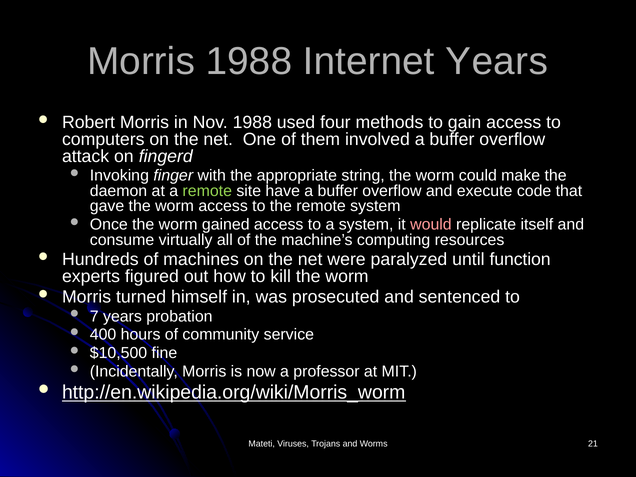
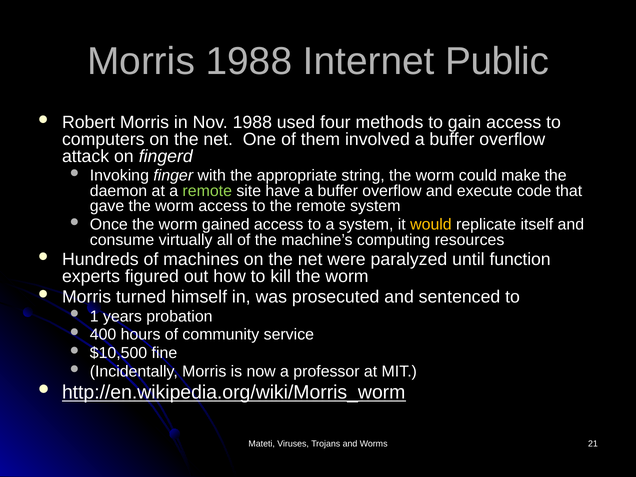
Internet Years: Years -> Public (497, 62)
would colour: pink -> yellow (431, 225)
7: 7 -> 1 (94, 316)
